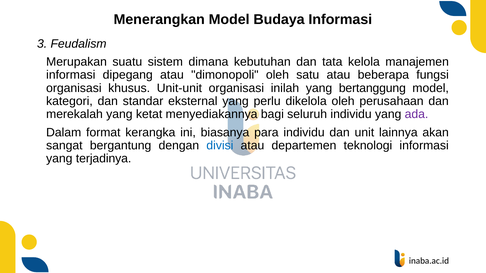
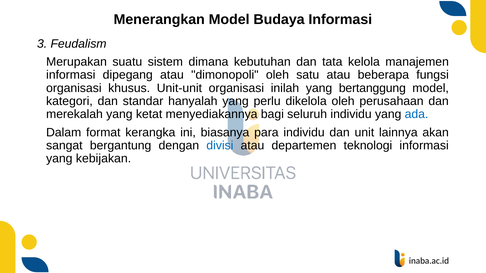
eksternal: eksternal -> hanyalah (193, 101)
ada colour: purple -> blue (417, 114)
terjadinya: terjadinya -> kebijakan (104, 159)
